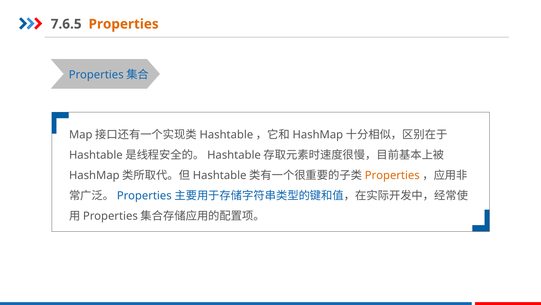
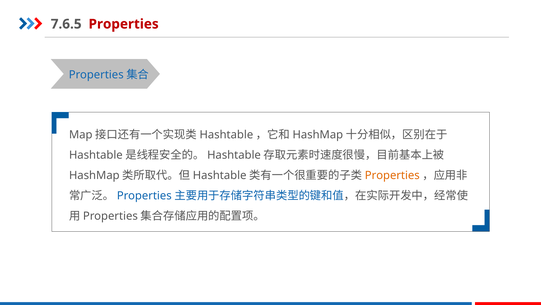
Properties colour: orange -> red (124, 24)
